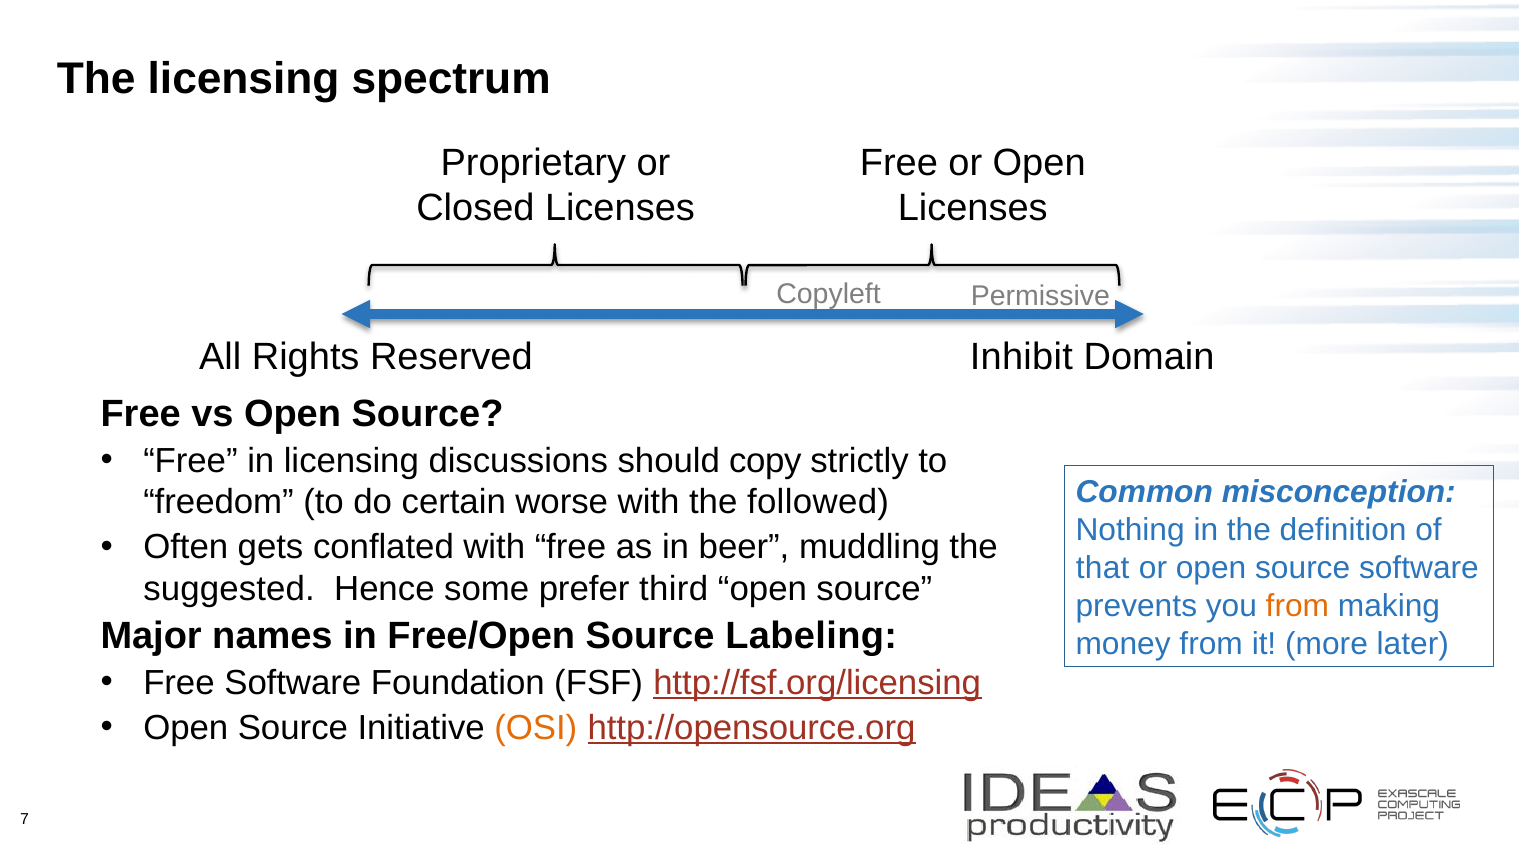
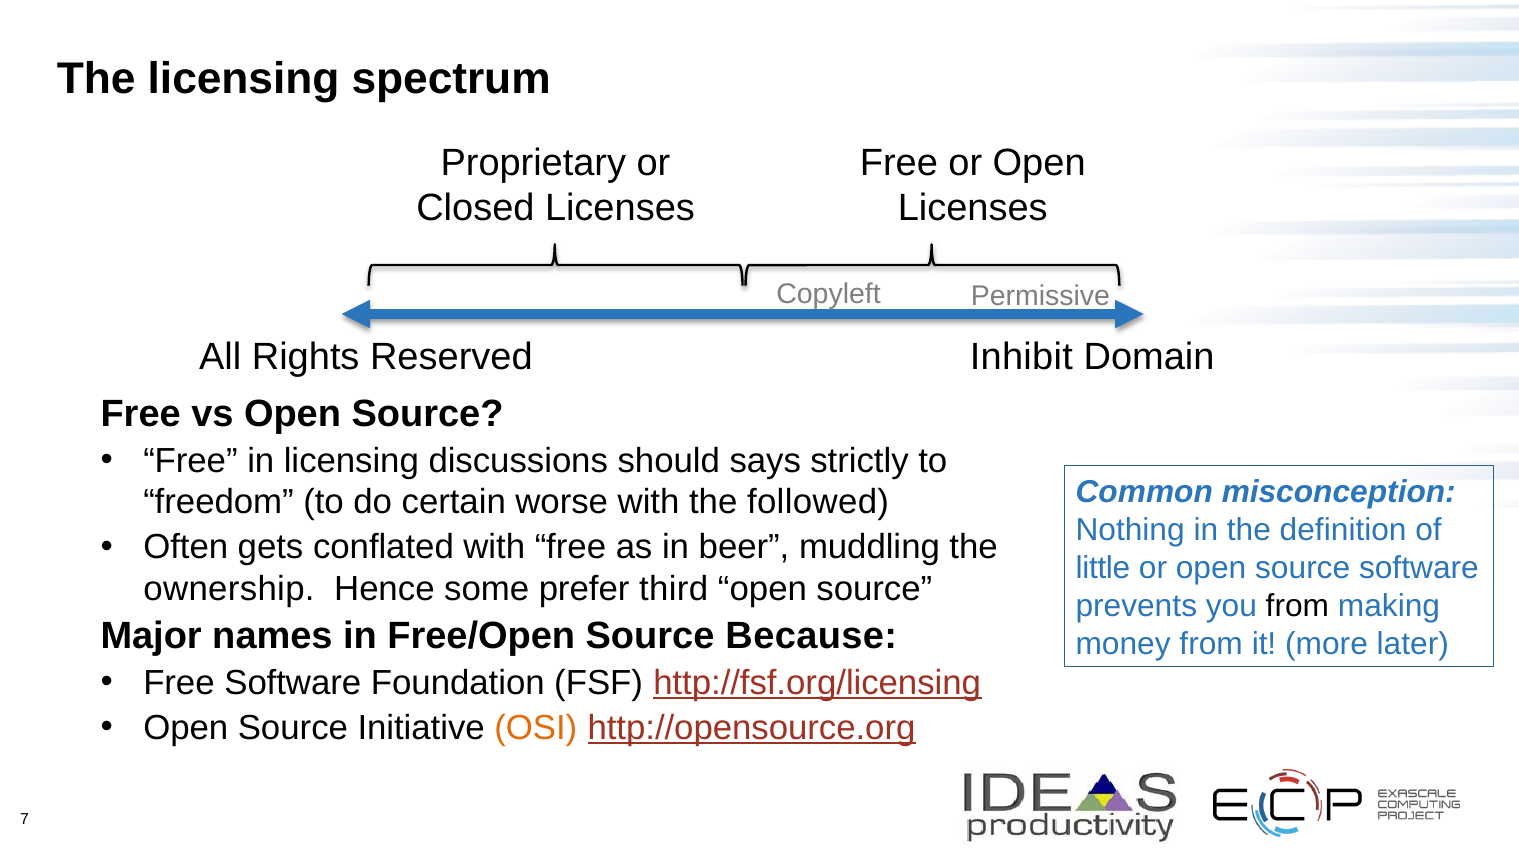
copy: copy -> says (765, 461)
that: that -> little (1103, 569)
suggested: suggested -> ownership (229, 590)
from colour: orange -> black (1297, 607)
Labeling: Labeling -> Because (811, 637)
